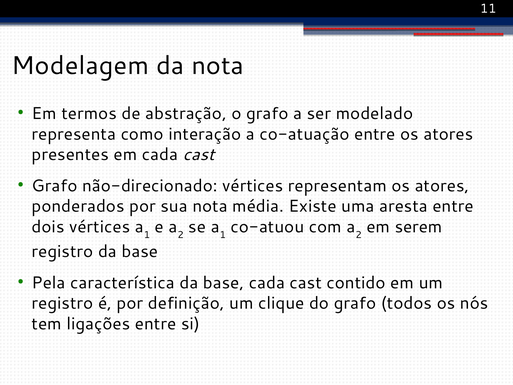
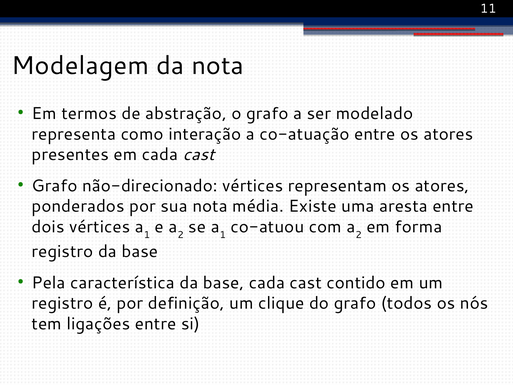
serem: serem -> forma (418, 227)
